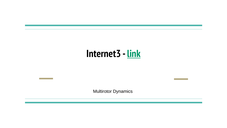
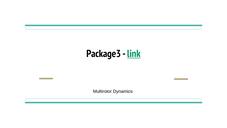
Internet3: Internet3 -> Package3 (104, 54)
